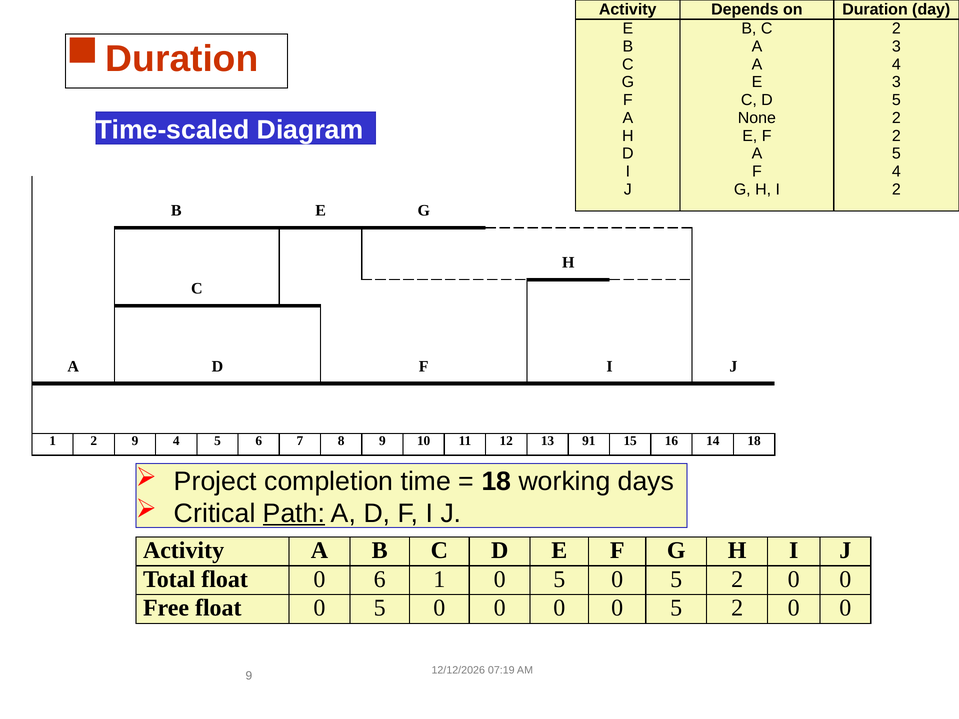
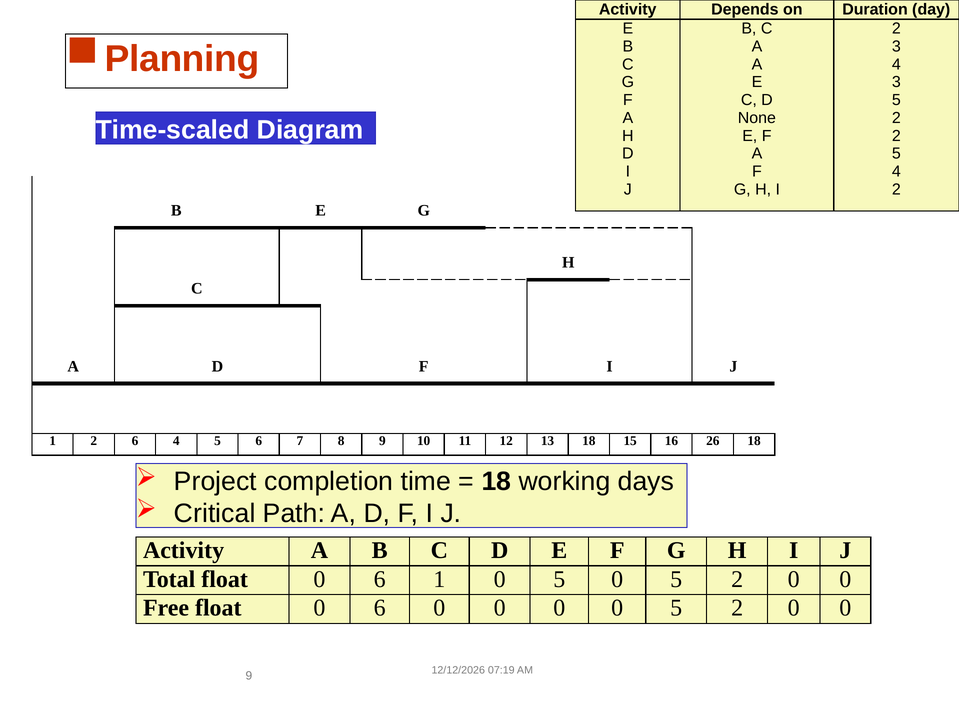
Duration: Duration -> Planning (182, 59)
2 9: 9 -> 6 (135, 441)
13 91: 91 -> 18 (589, 441)
14: 14 -> 26 (713, 441)
Path underline: present -> none (294, 514)
Free float 0 5: 5 -> 6 (380, 608)
